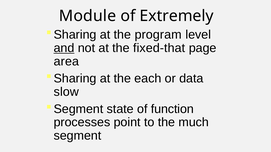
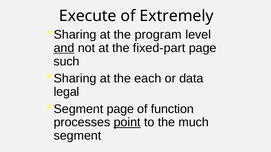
Module: Module -> Execute (88, 16)
fixed-that: fixed-that -> fixed-part (159, 48)
area: area -> such (66, 62)
slow: slow -> legal (66, 92)
state: state -> page (120, 109)
point underline: none -> present (127, 123)
